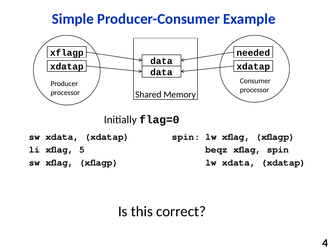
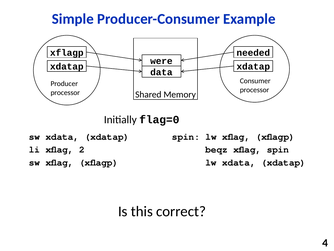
data: data -> were (161, 61)
5: 5 -> 2 (82, 149)
